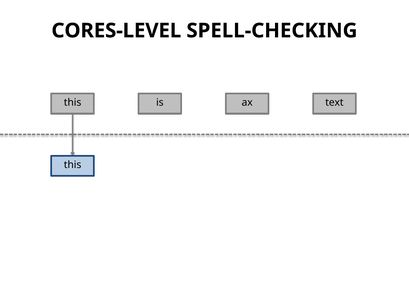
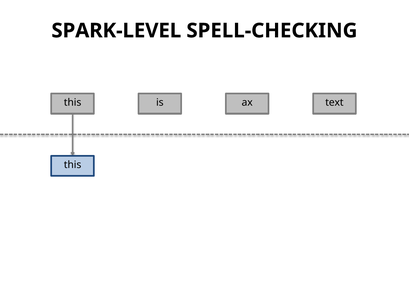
CORES-LEVEL: CORES-LEVEL -> SPARK-LEVEL (116, 31)
